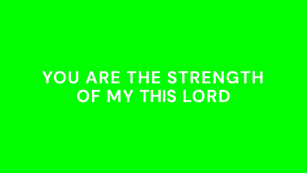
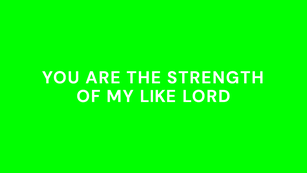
THIS: THIS -> LIKE (158, 96)
